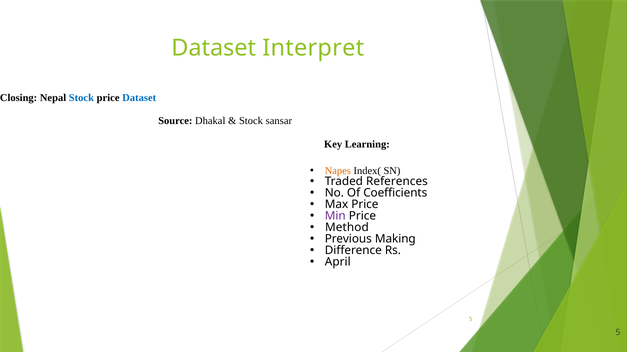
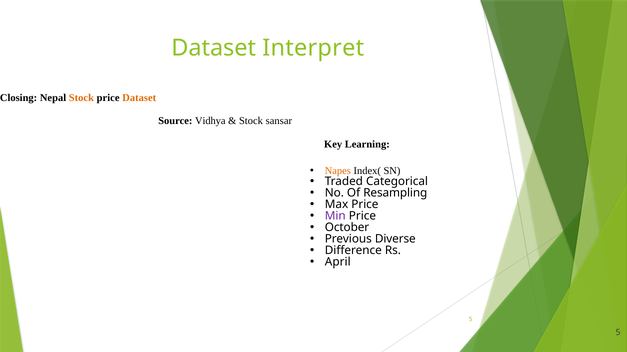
Stock colour: blue -> orange (81, 98)
Dataset colour: blue -> orange (139, 98)
Dhakal: Dhakal -> Vidhya (210, 121)
References: References -> Categorical (397, 182)
Coefficients: Coefficients -> Resampling (395, 193)
Method: Method -> October (347, 228)
Making: Making -> Diverse (395, 239)
